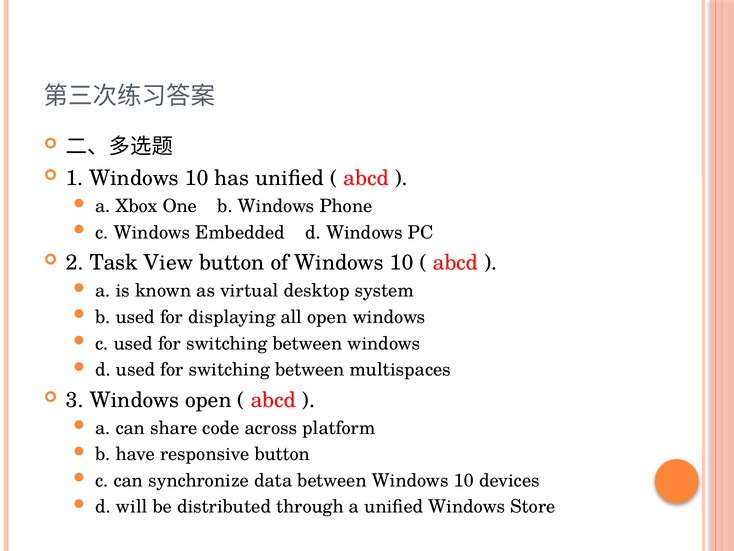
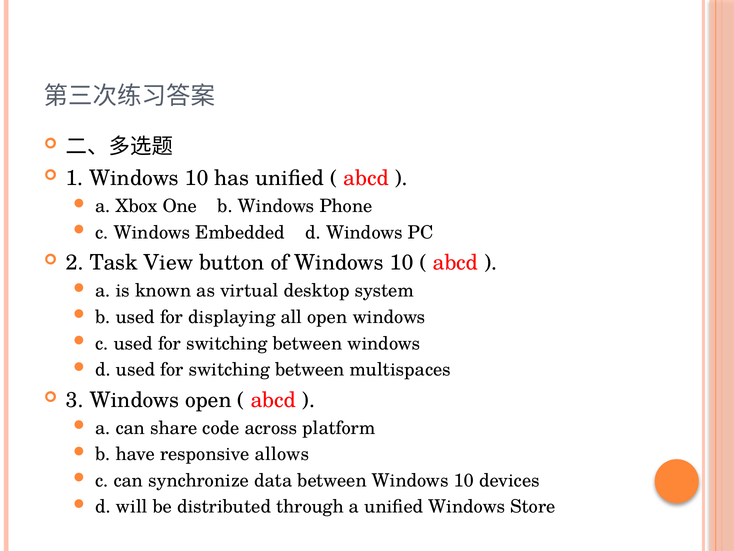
responsive button: button -> allows (282, 454)
